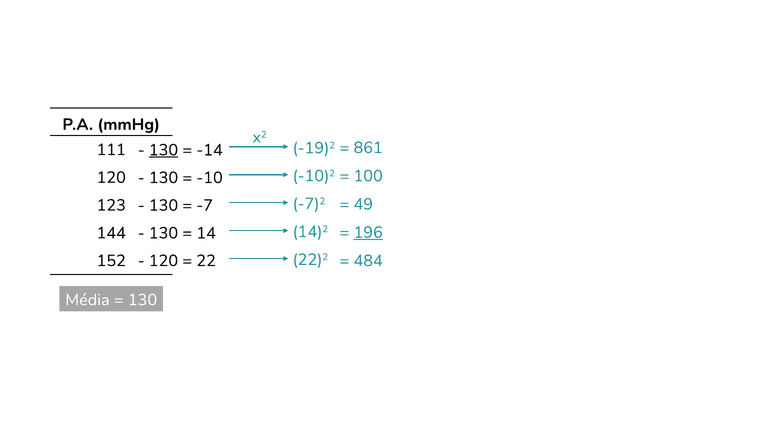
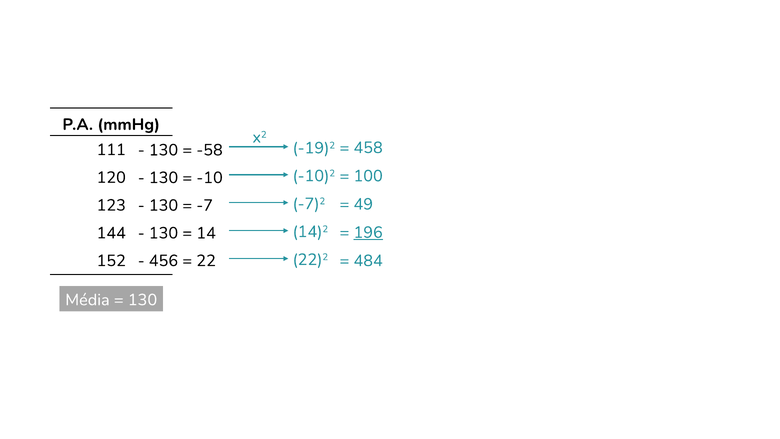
861: 861 -> 458 (368, 148)
130 underline: present -> none (163, 150)
-14: -14 -> -58 (210, 150)
120: 120 -> 456 (163, 261)
